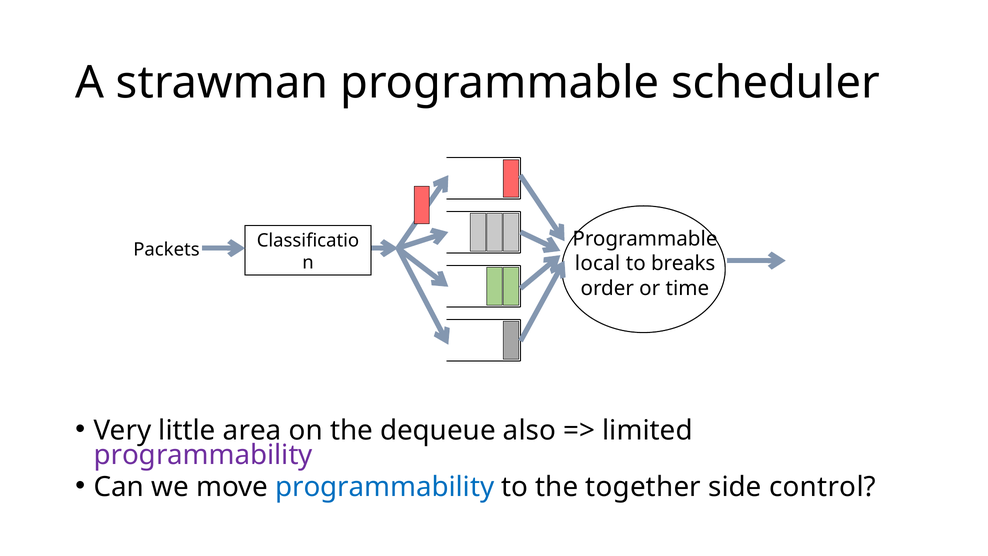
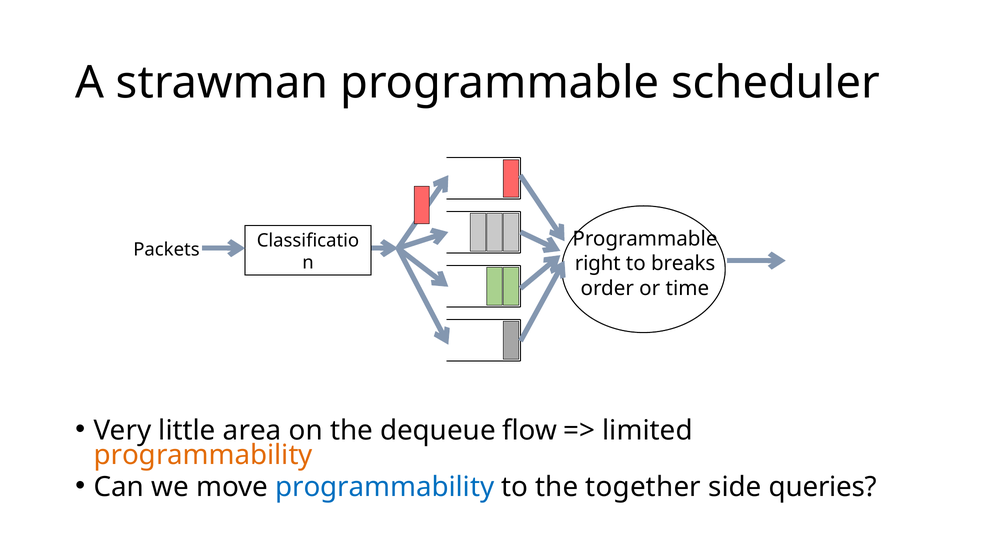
local: local -> right (598, 263)
also: also -> flow (530, 431)
programmability colour: purple -> orange (203, 455)
control: control -> queries (823, 487)
